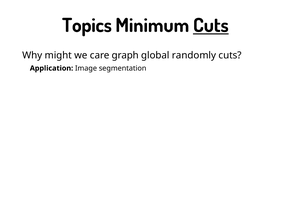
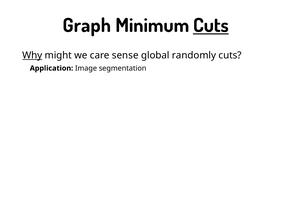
Topics: Topics -> Graph (87, 26)
Why underline: none -> present (32, 55)
graph: graph -> sense (125, 55)
